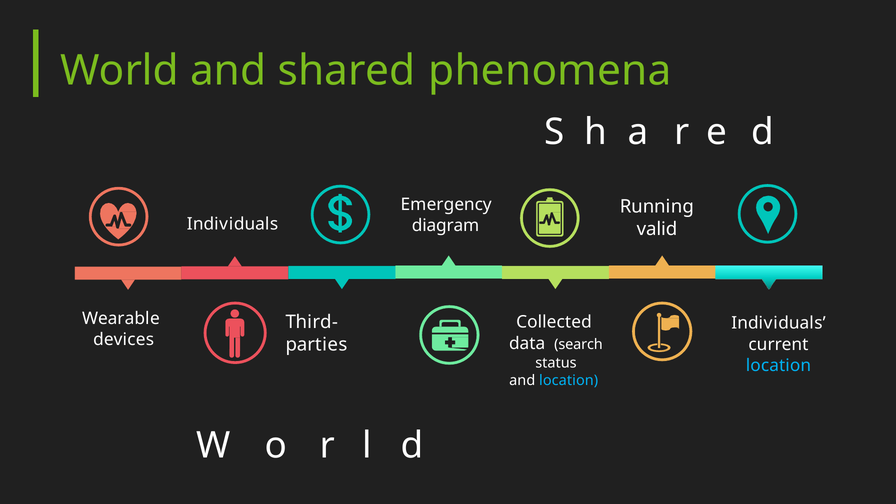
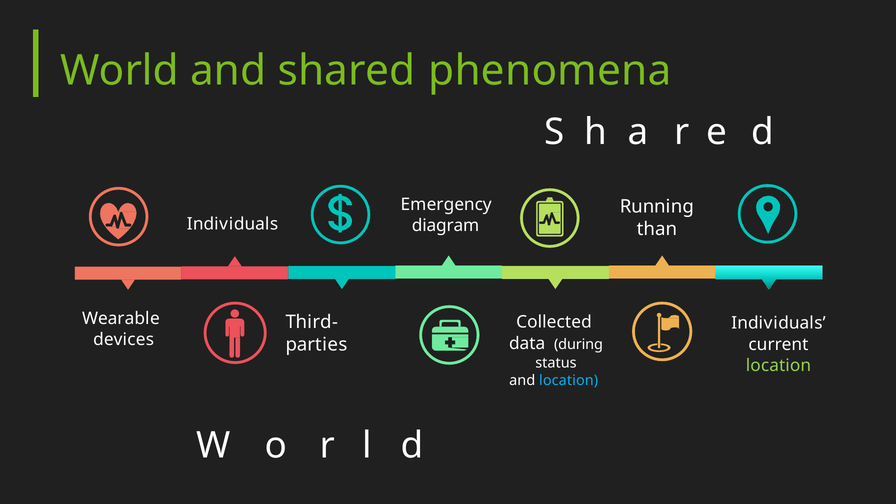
valid: valid -> than (657, 229)
search: search -> during (578, 345)
location colour: light blue -> light green (778, 366)
